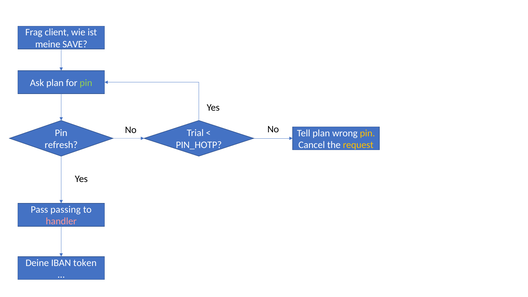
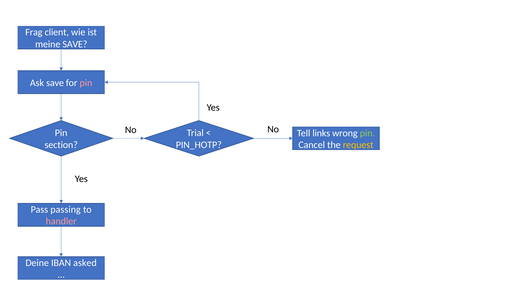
Ask plan: plan -> save (55, 83)
pin colour: light green -> pink (86, 83)
Tell plan: plan -> links (321, 133)
pin colour: yellow -> light green (367, 133)
refresh: refresh -> section (61, 145)
token: token -> asked (85, 263)
